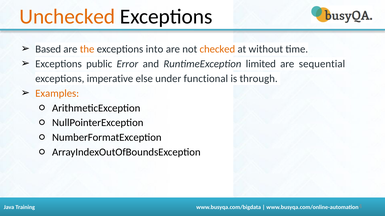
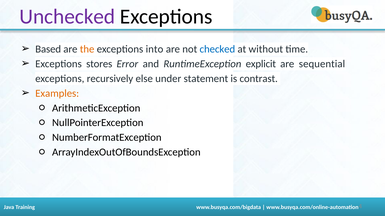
Unchecked colour: orange -> purple (67, 17)
checked colour: orange -> blue (217, 49)
public: public -> stores (99, 64)
limited: limited -> explicit (261, 64)
imperative: imperative -> recursively (110, 79)
functional: functional -> statement (206, 79)
through: through -> contrast (259, 79)
